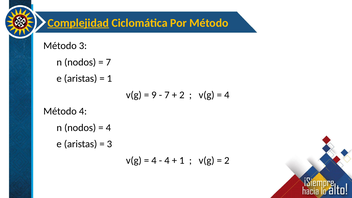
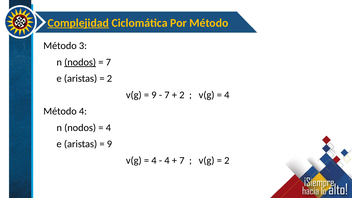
nodos underline: none -> present (80, 62)
1: 1 -> 2 (109, 79)
3: 3 -> 9 (109, 144)
1: 1 -> 7 (182, 160)
